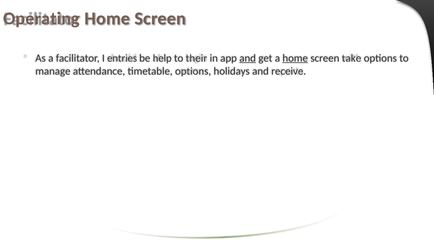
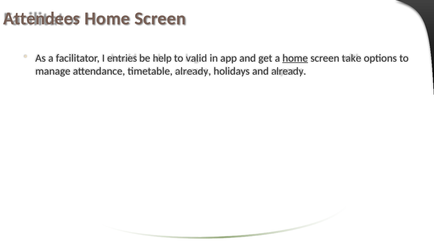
Operating: Operating -> Attendees (42, 19)
their: their -> valid (196, 58)
and underline: present -> none (248, 58)
timetable options: options -> already (193, 71)
and receive: receive -> already (289, 71)
